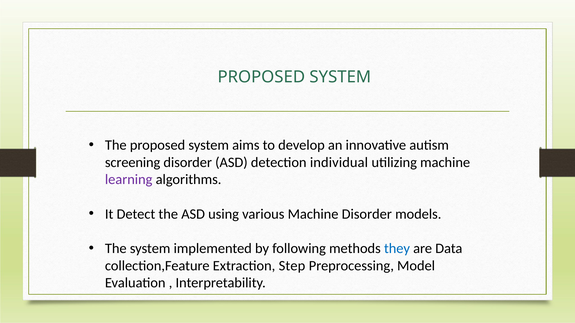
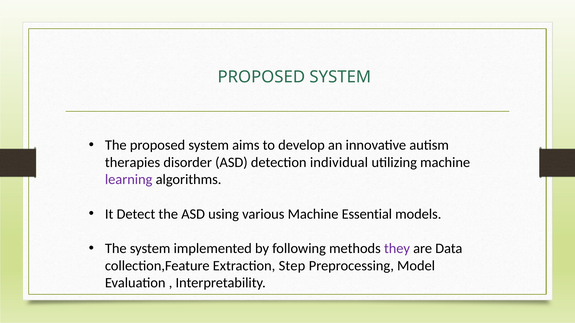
screening: screening -> therapies (133, 163)
Machine Disorder: Disorder -> Essential (367, 214)
they colour: blue -> purple (397, 249)
